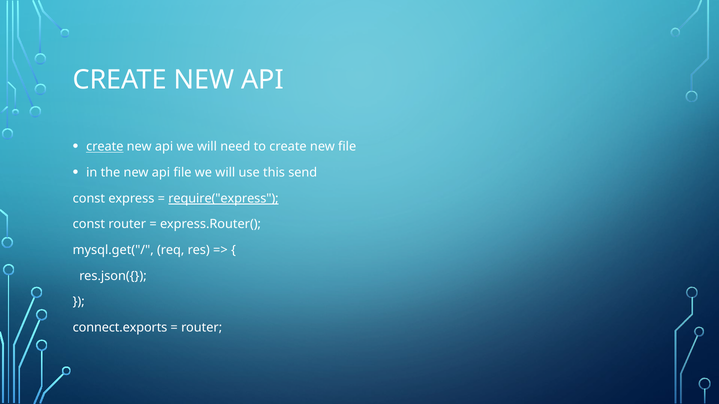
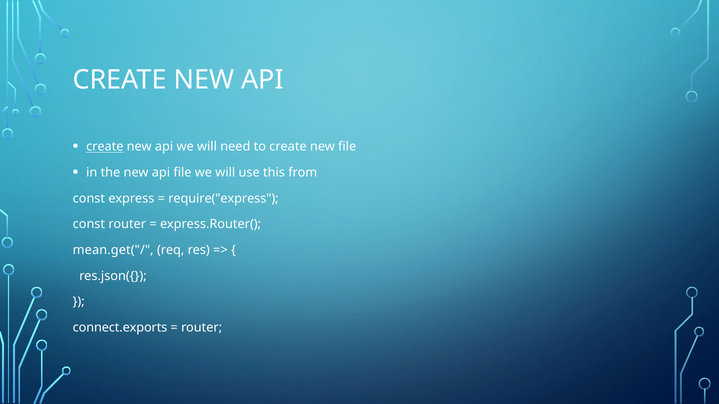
send: send -> from (303, 173)
require("express underline: present -> none (223, 199)
mysql.get("/: mysql.get("/ -> mean.get("/ (113, 250)
